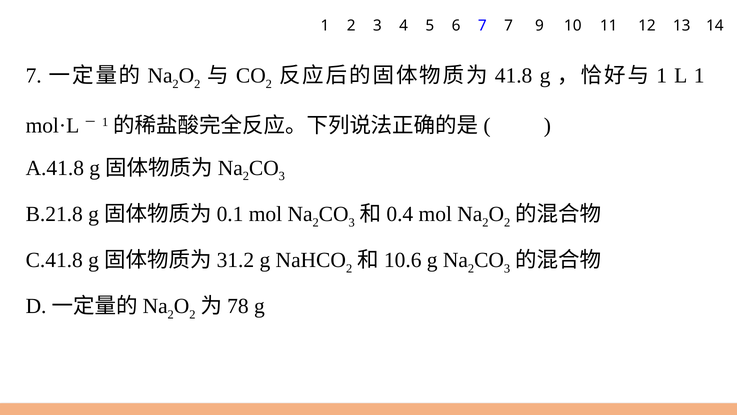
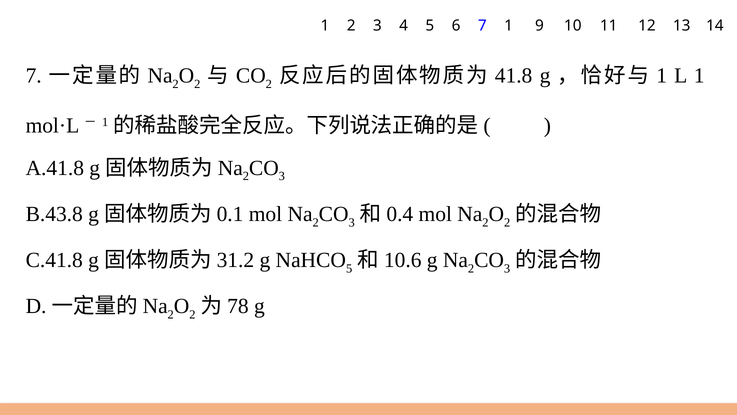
7 7: 7 -> 1 (509, 26)
B.21.8: B.21.8 -> B.43.8 (54, 214)
2: 2 -> 5 (349, 268)
